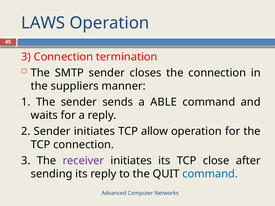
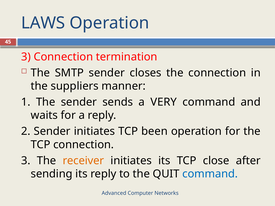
ABLE: ABLE -> VERY (164, 102)
allow: allow -> been (154, 131)
receiver colour: purple -> orange (83, 161)
